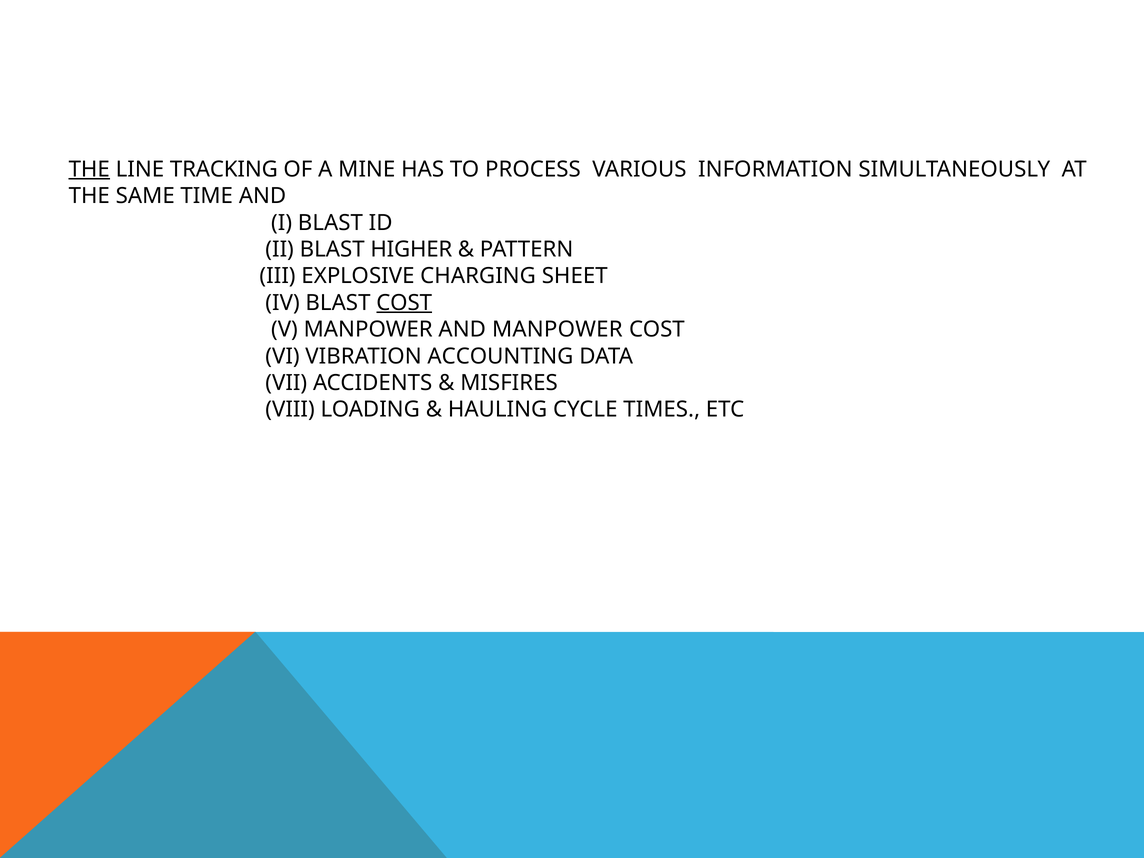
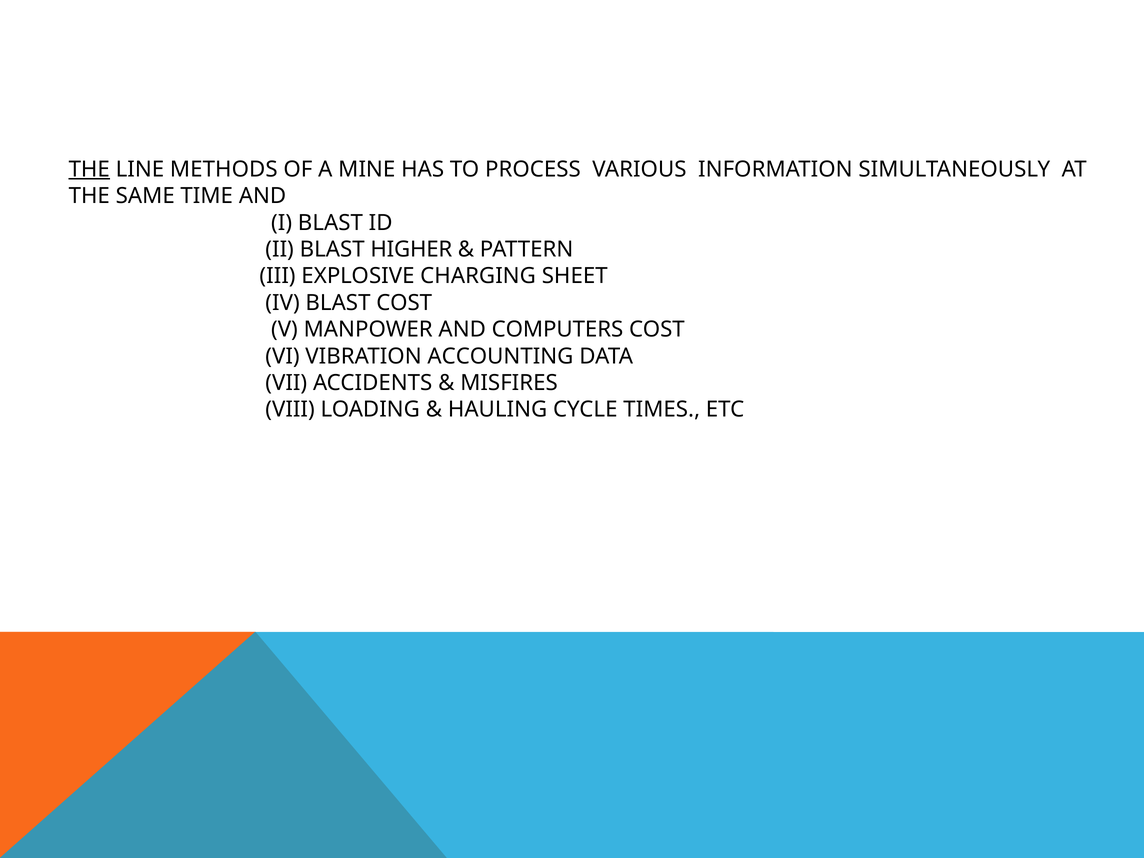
TRACKING: TRACKING -> METHODS (224, 169)
COST underline: present -> none (404, 303)
AND MANPOWER: MANPOWER -> COMPUTERS (557, 330)
